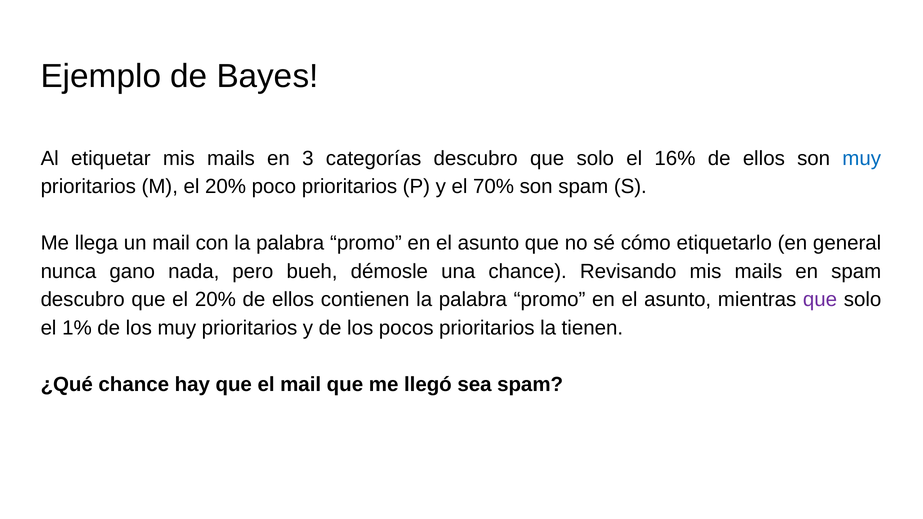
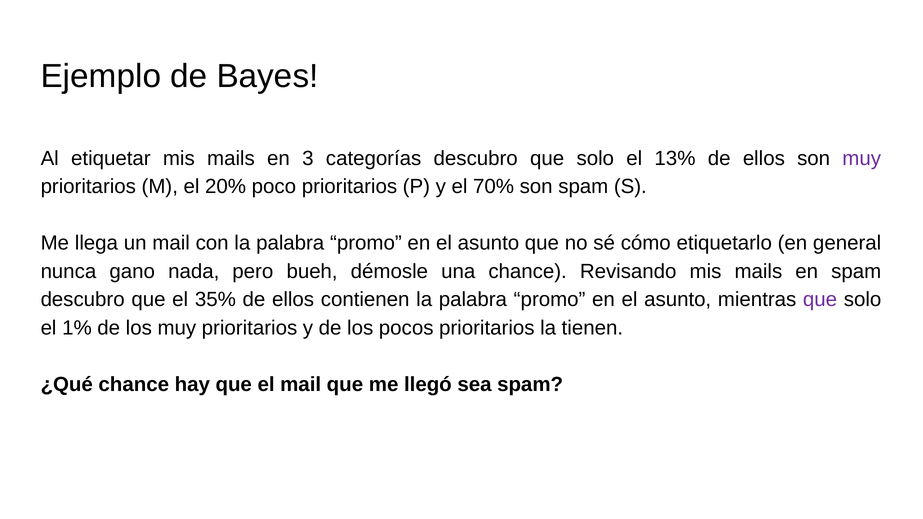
16%: 16% -> 13% (675, 158)
muy colour: blue -> purple (862, 158)
que el 20%: 20% -> 35% (215, 300)
